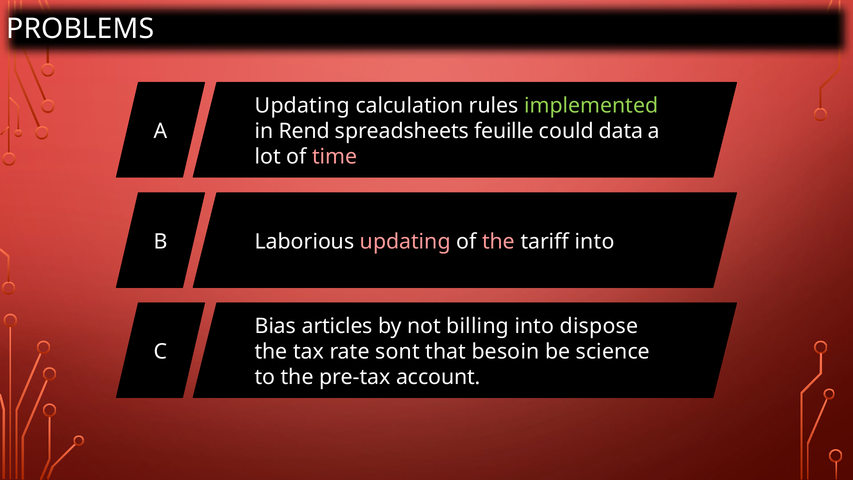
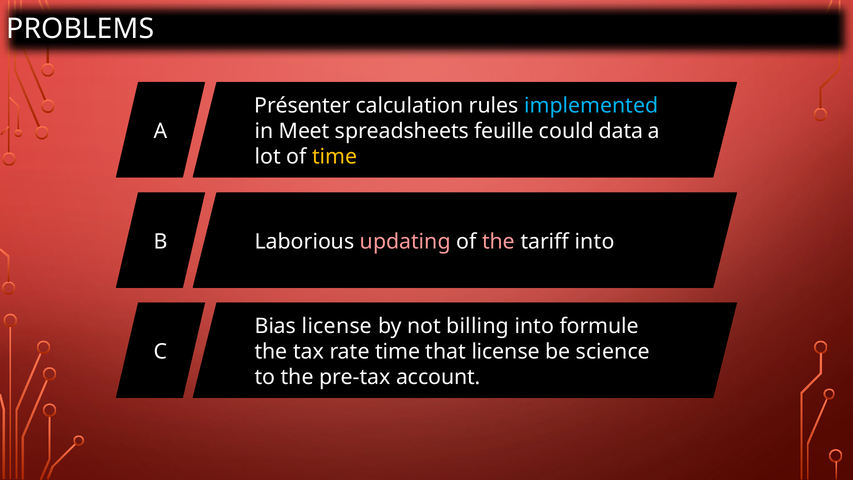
Updating: Updating -> Présenter (302, 106)
implemented colour: light green -> light blue (591, 106)
Rend: Rend -> Meet (304, 131)
time colour: pink -> yellow (335, 157)
Bias articles: articles -> license (337, 326)
dispose: dispose -> formule (599, 326)
rate sont: sont -> time (398, 352)
that besoin: besoin -> license (506, 352)
